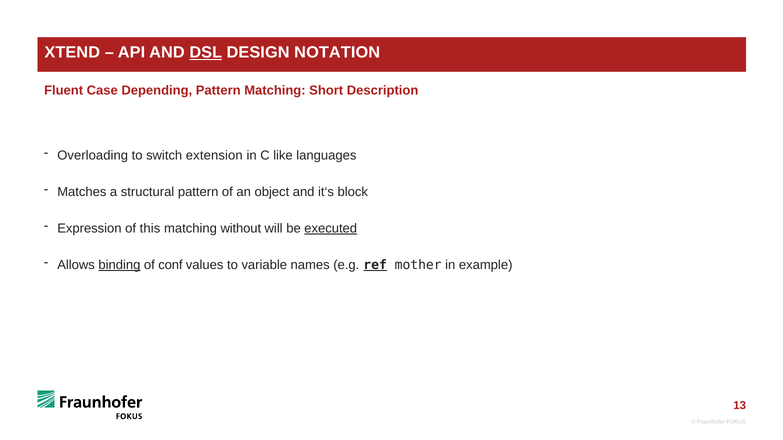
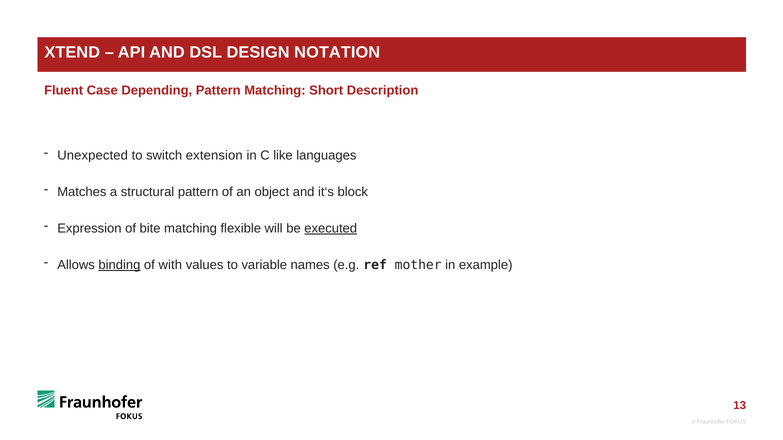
DSL underline: present -> none (206, 53)
Overloading: Overloading -> Unexpected (93, 155)
this: this -> bite (150, 229)
without: without -> flexible (241, 229)
conf: conf -> with (170, 265)
ref underline: present -> none (375, 265)
